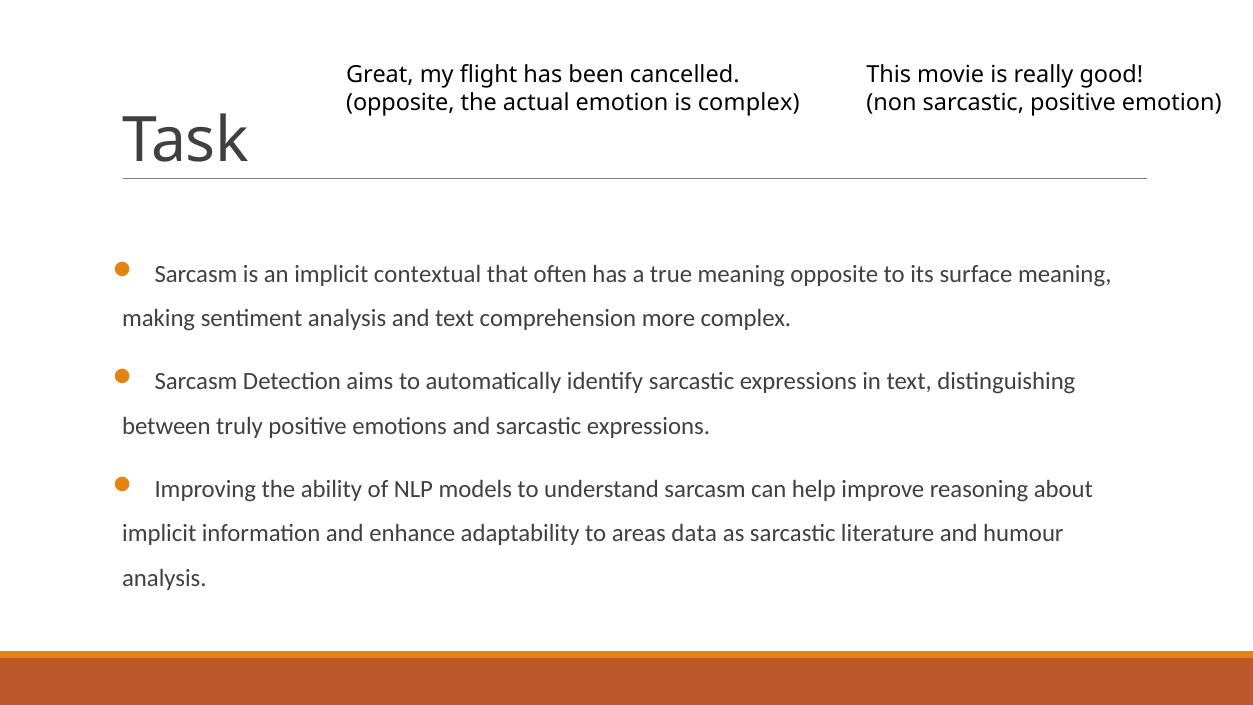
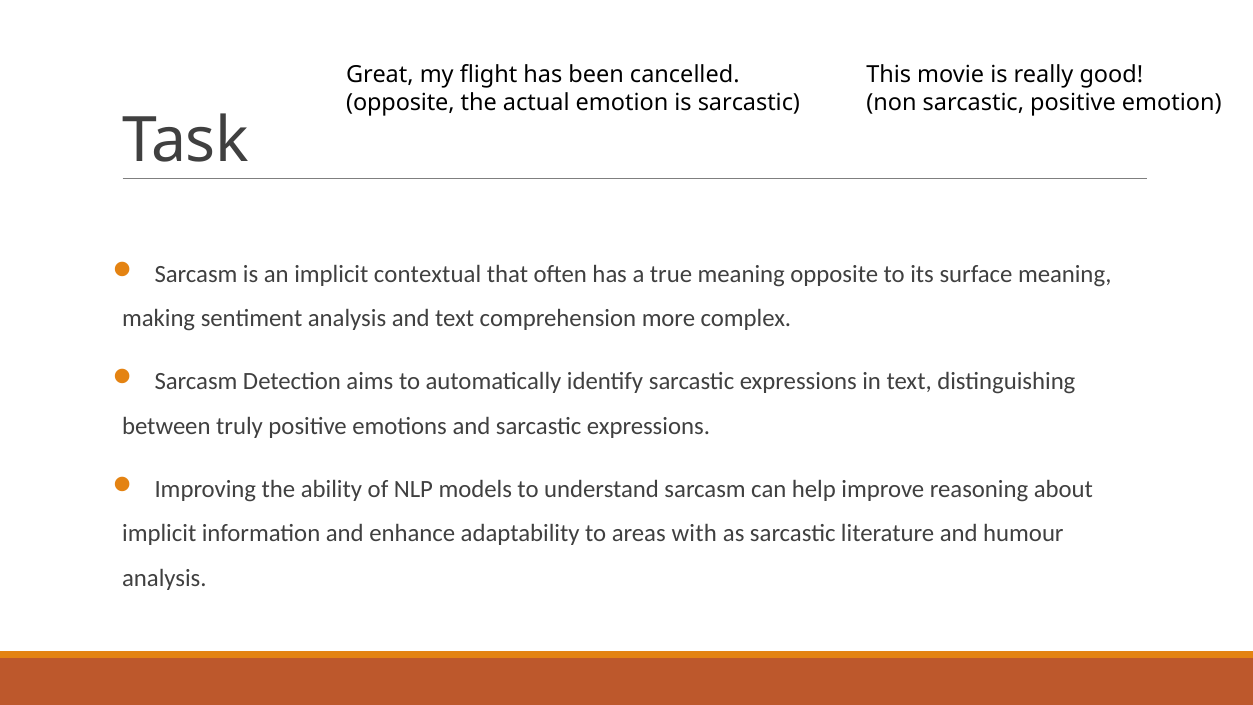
is complex: complex -> sarcastic (749, 103)
data: data -> with (694, 534)
